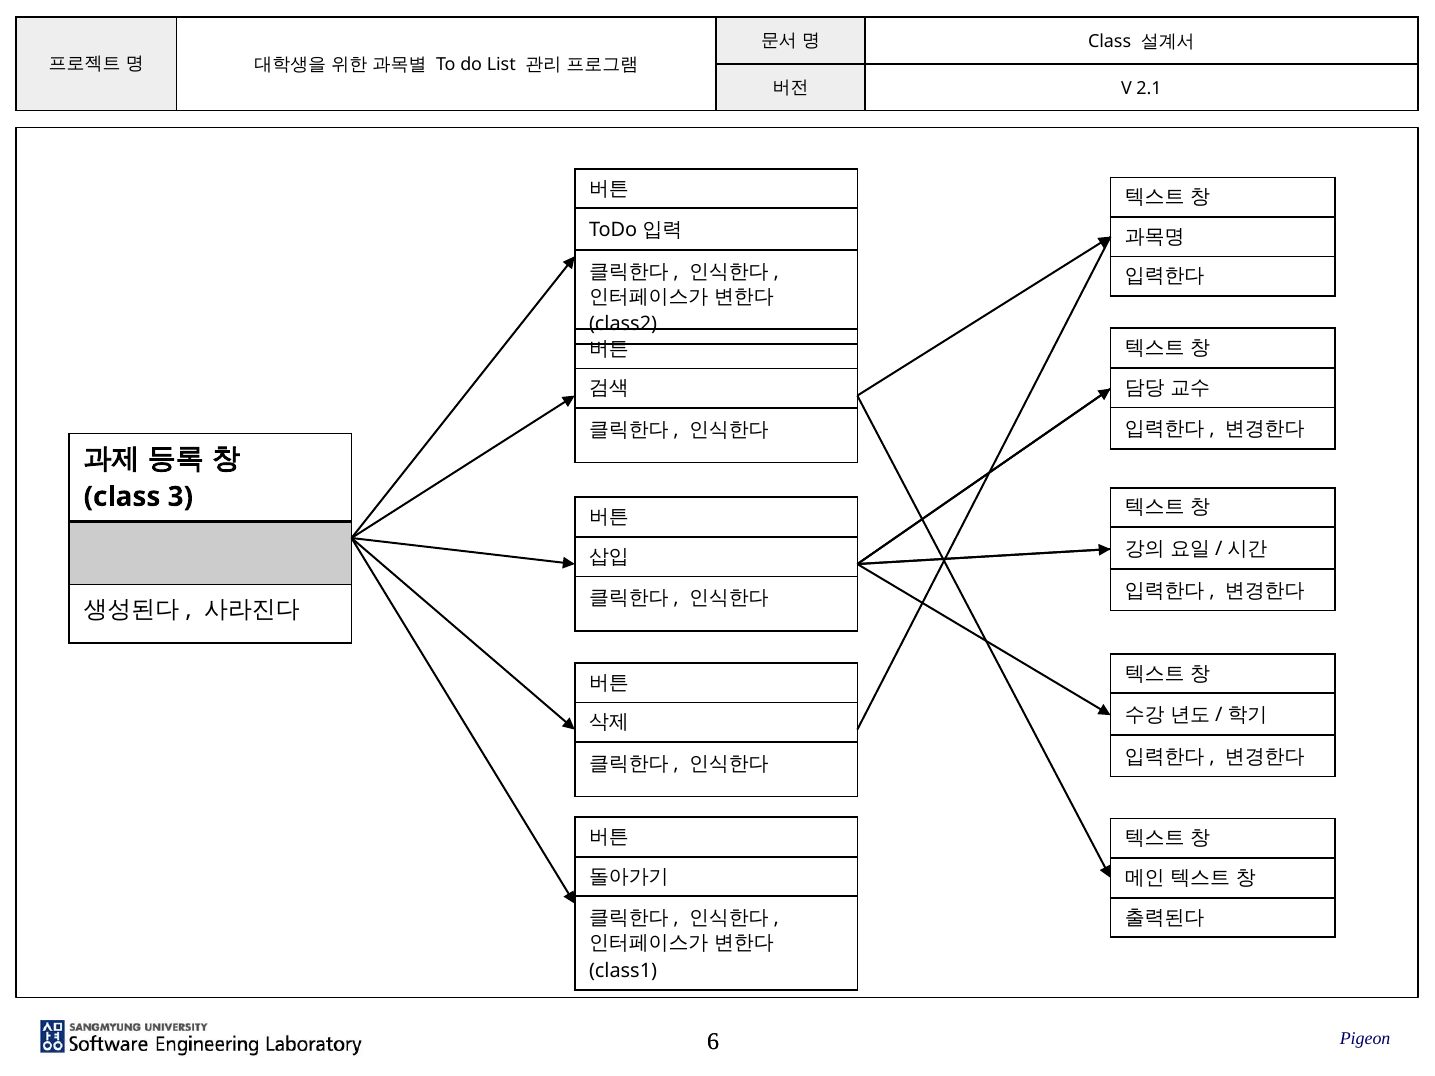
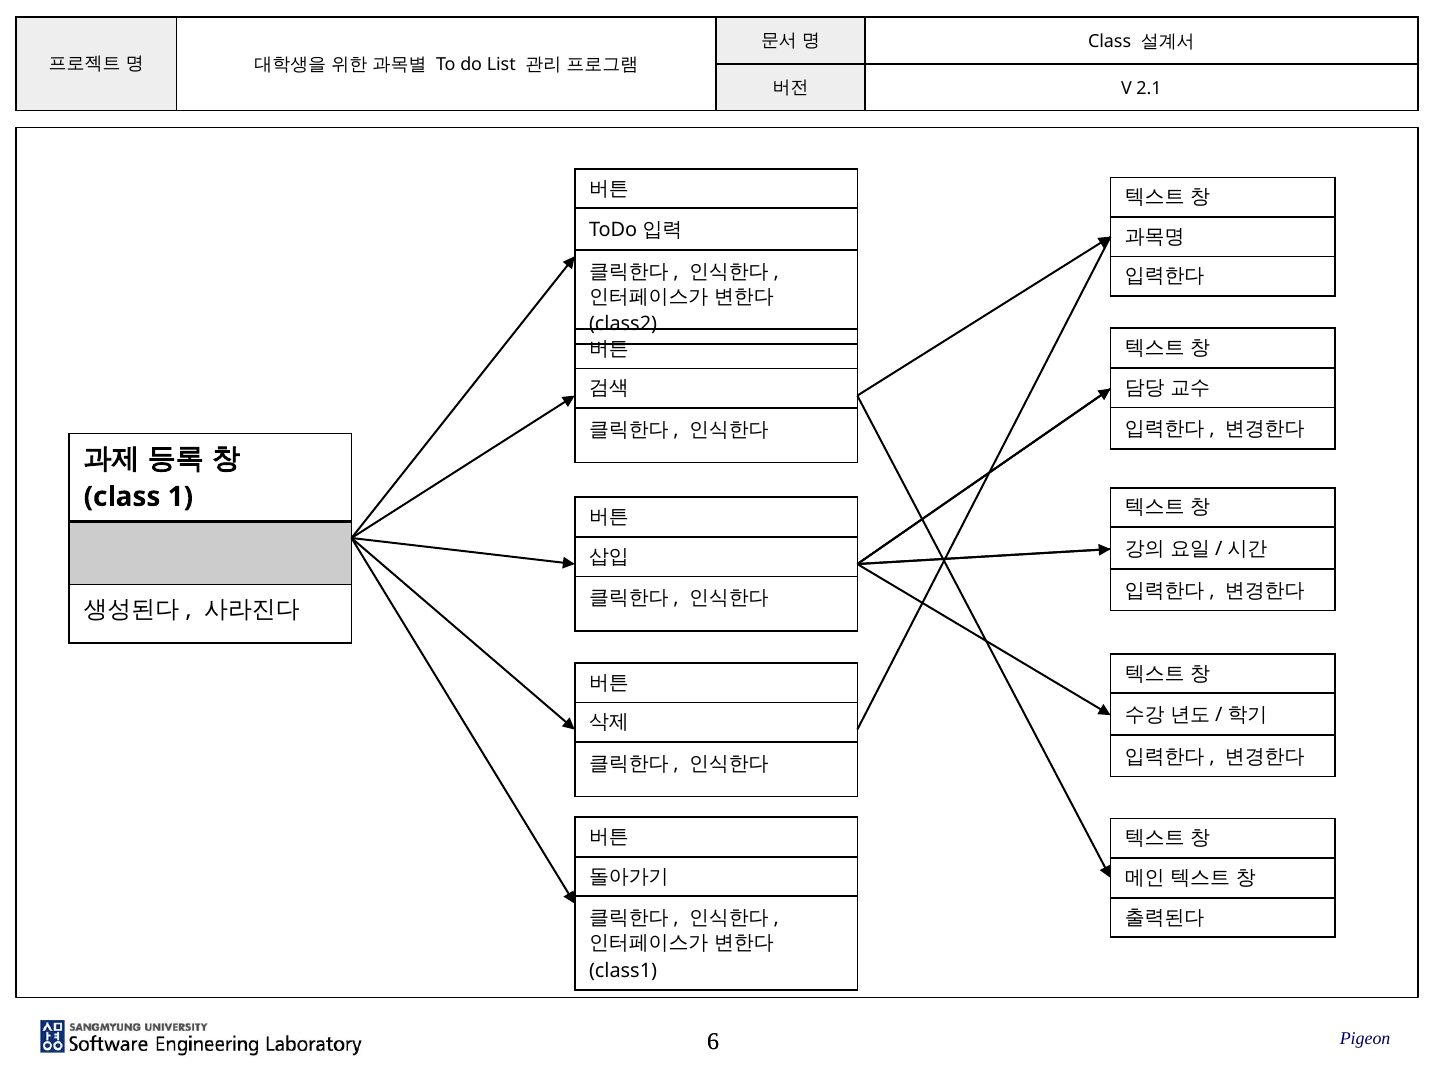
3: 3 -> 1 (180, 497)
